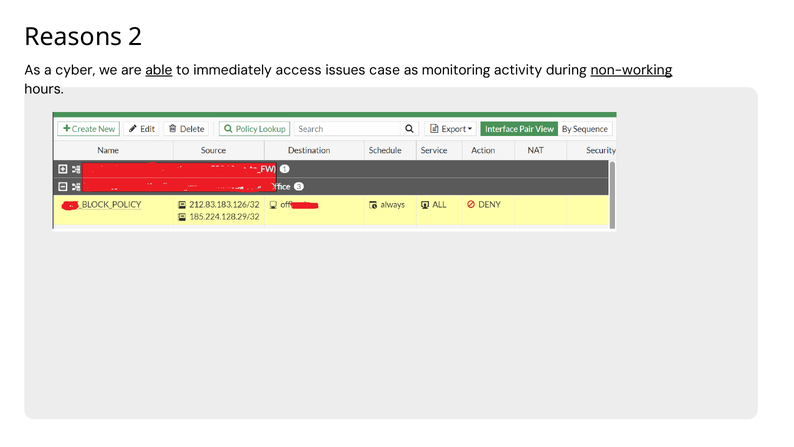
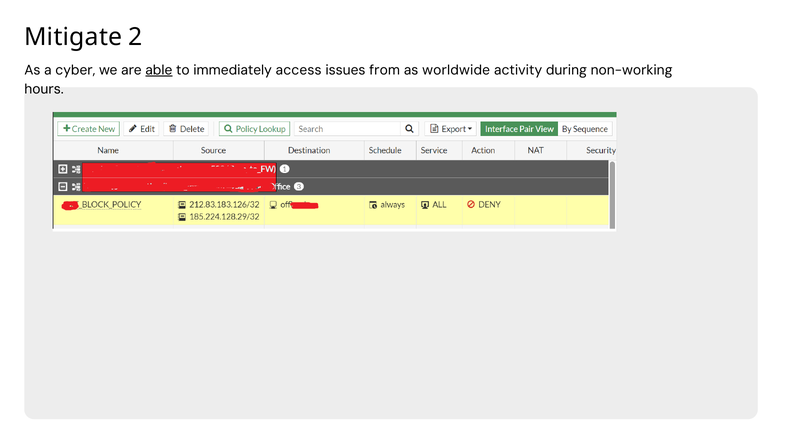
Reasons: Reasons -> Mitigate (73, 37)
case: case -> from (385, 70)
monitoring: monitoring -> worldwide (456, 70)
non-working underline: present -> none (632, 70)
